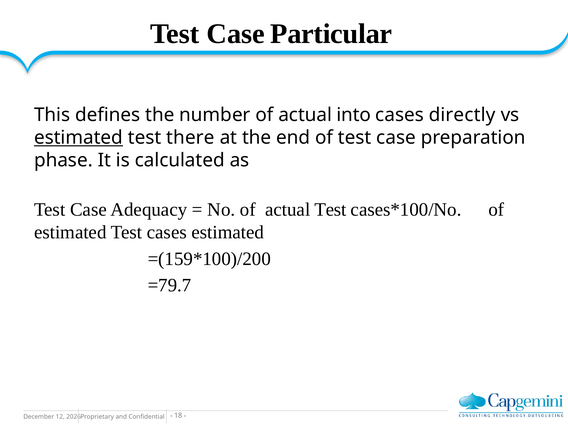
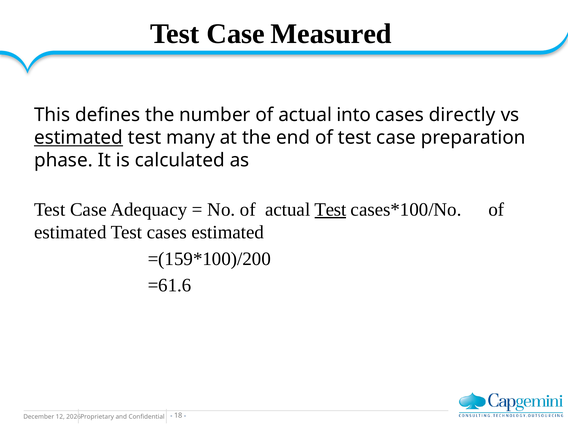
Particular: Particular -> Measured (331, 34)
there: there -> many (191, 138)
Test underline: none -> present (330, 210)
=79.7: =79.7 -> =61.6 (170, 285)
